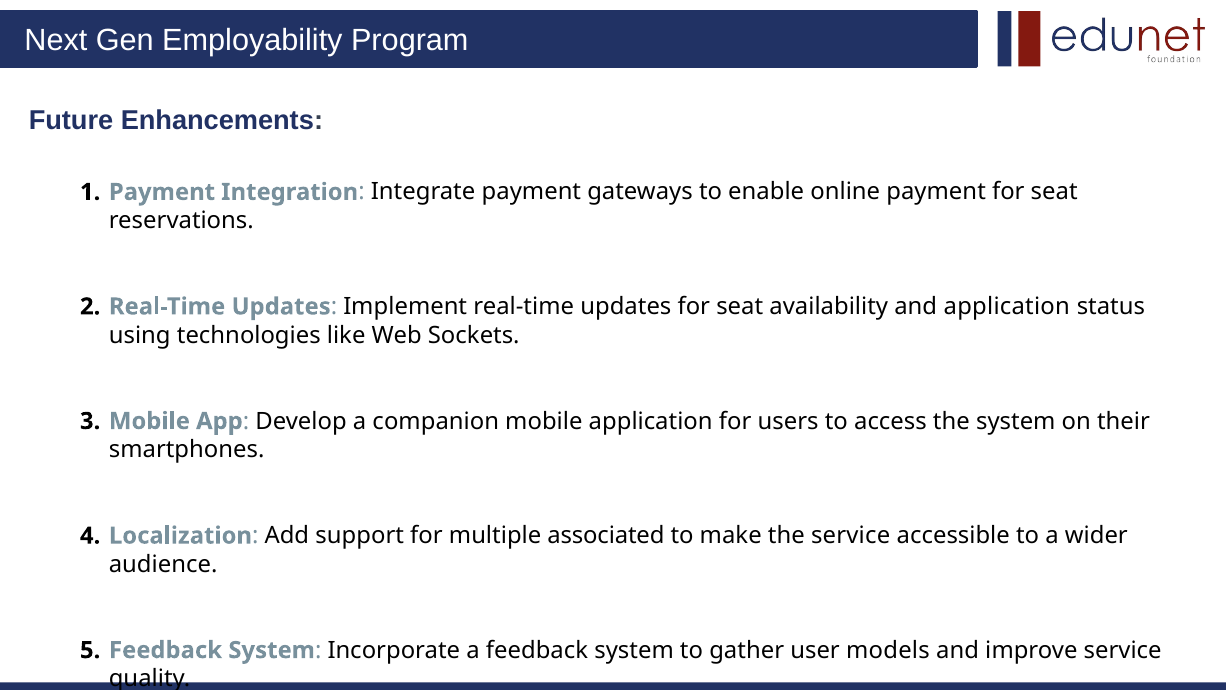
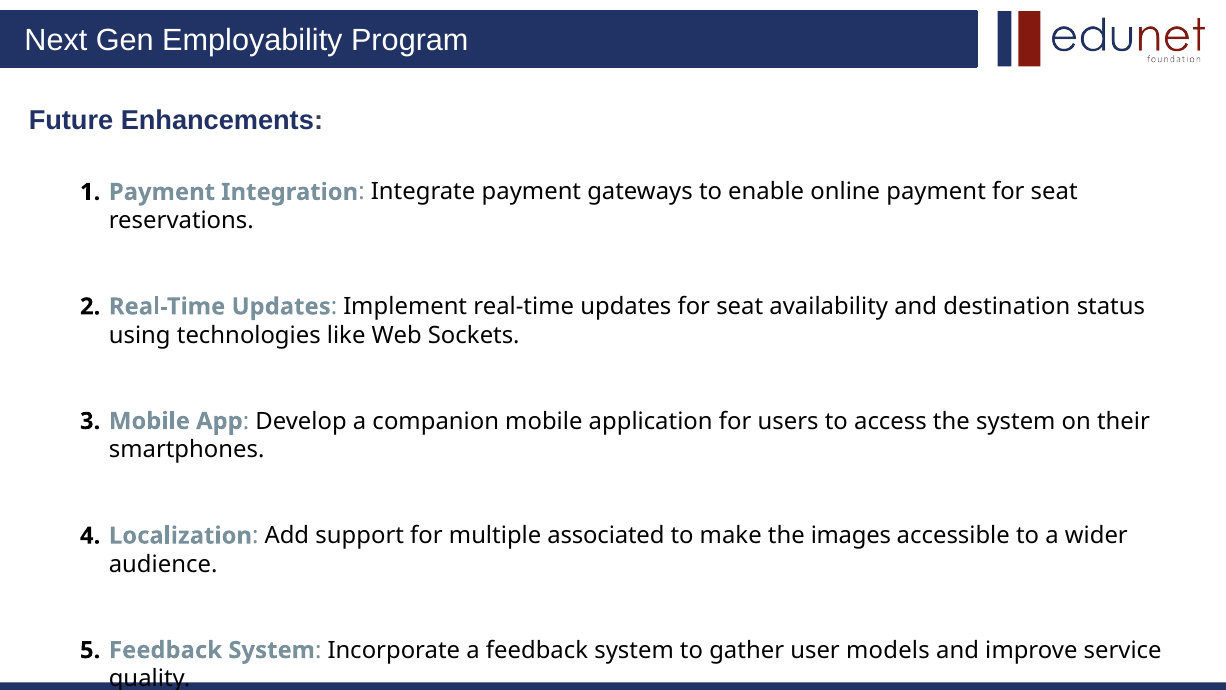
and application: application -> destination (1007, 306)
the service: service -> images (851, 535)
